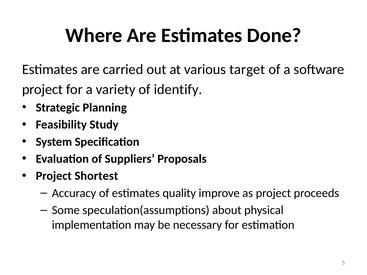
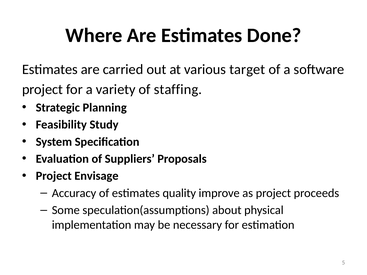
identify: identify -> staffing (178, 89)
Shortest: Shortest -> Envisage (96, 176)
